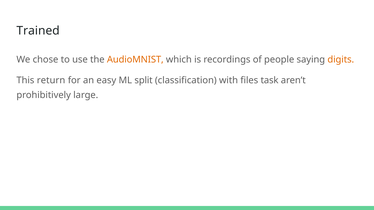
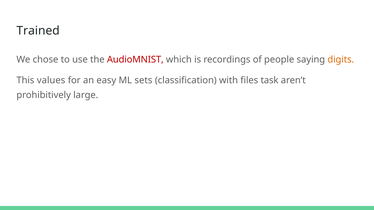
AudioMNIST colour: orange -> red (135, 60)
return: return -> values (51, 81)
split: split -> sets (143, 81)
